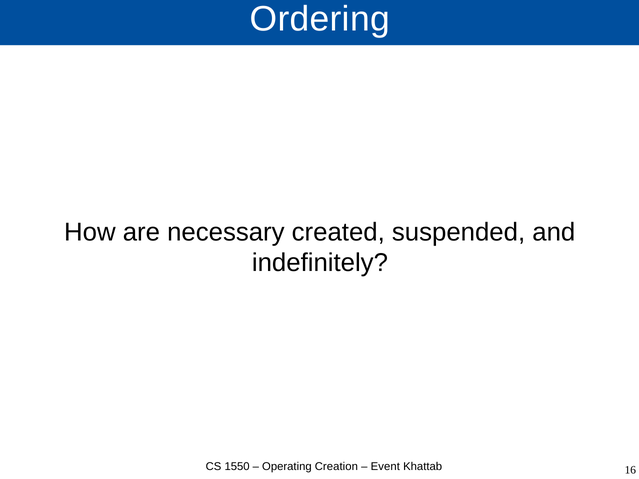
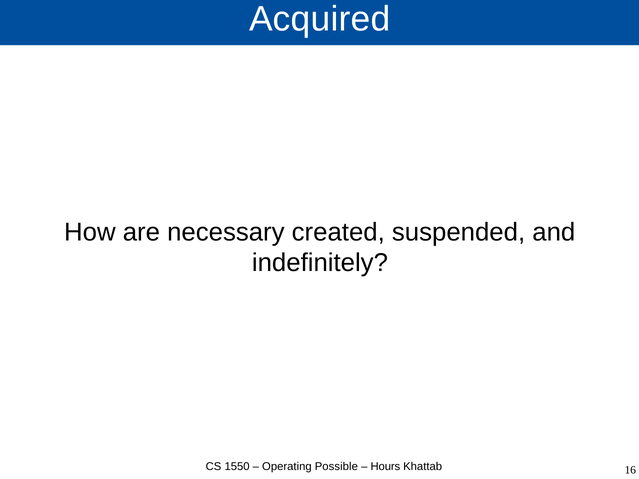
Ordering: Ordering -> Acquired (320, 19)
Creation: Creation -> Possible (336, 467)
Event: Event -> Hours (385, 467)
